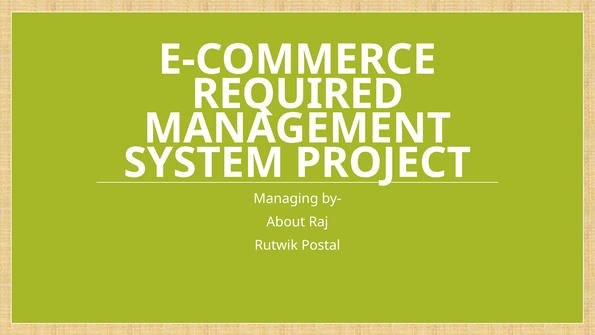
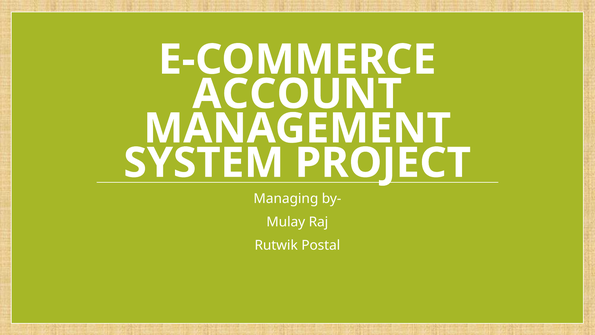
REQUIRED: REQUIRED -> ACCOUNT (297, 94)
About: About -> Mulay (286, 222)
